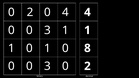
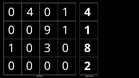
2: 2 -> 4 (30, 12)
4: 4 -> 1 (65, 12)
3: 3 -> 9 (47, 30)
0 1: 1 -> 3 (47, 48)
3: 3 -> 0 (47, 66)
